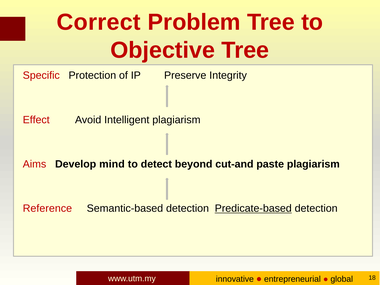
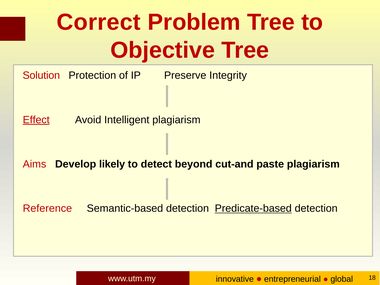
Specific: Specific -> Solution (41, 75)
Effect underline: none -> present (36, 120)
mind: mind -> likely (112, 164)
